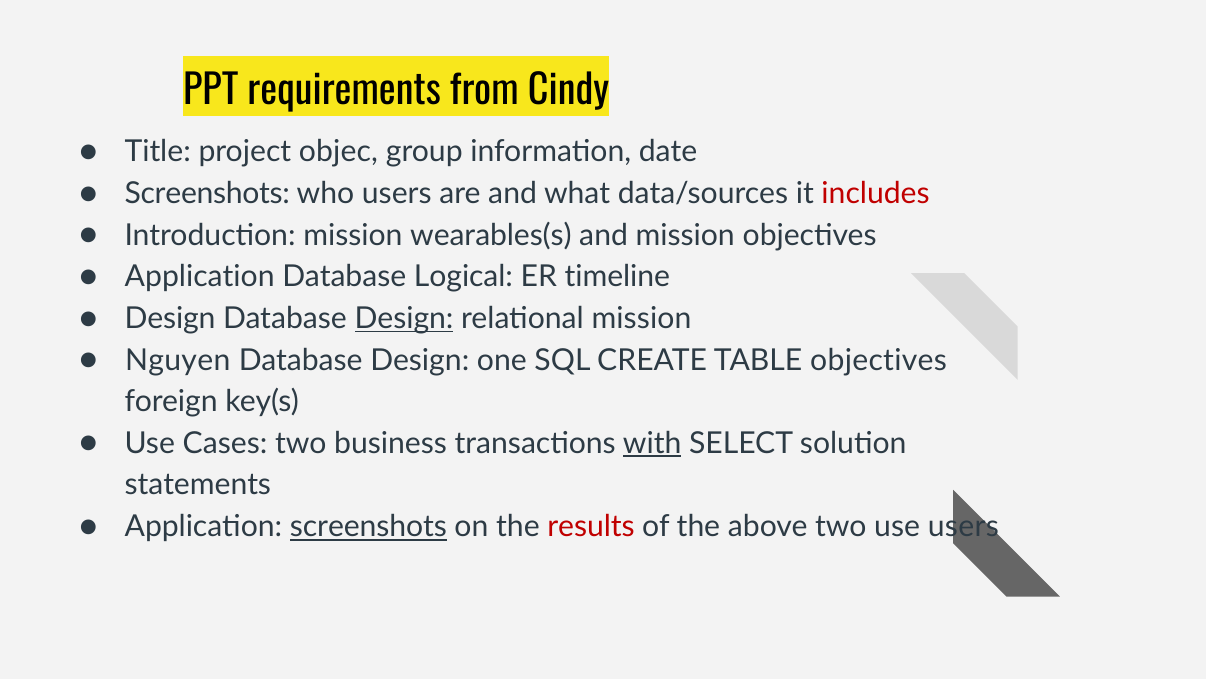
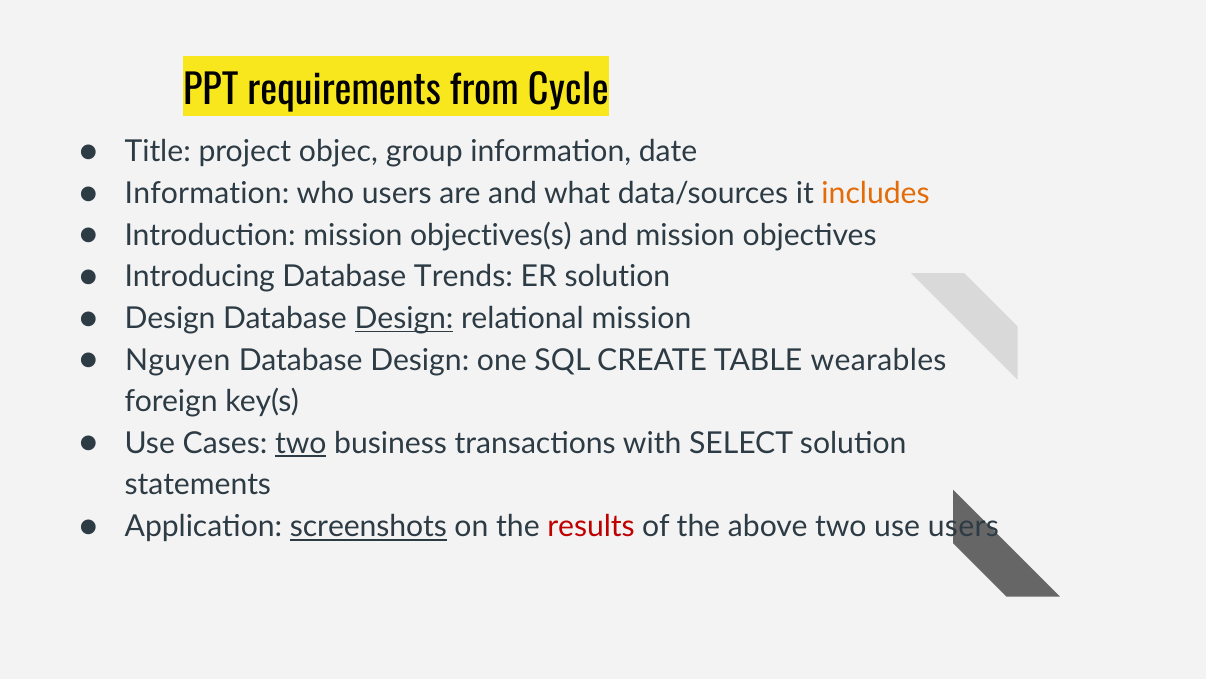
Cindy: Cindy -> Cycle (568, 91)
Screenshots: Screenshots -> Information (207, 193)
includes colour: red -> orange (876, 193)
wearables(s: wearables(s -> objectives(s (491, 235)
Application: Application -> Introducing (200, 277)
Logical: Logical -> Trends (463, 277)
ER timeline: timeline -> solution (617, 277)
TABLE objectives: objectives -> wearables (879, 360)
two underline: none -> present (301, 443)
with underline: present -> none (652, 443)
